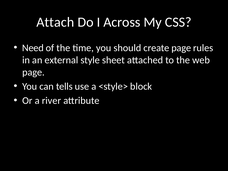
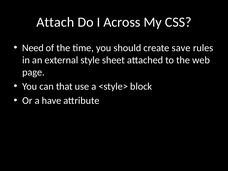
create page: page -> save (181, 48)
tells: tells -> that (64, 86)
river: river -> have (52, 101)
